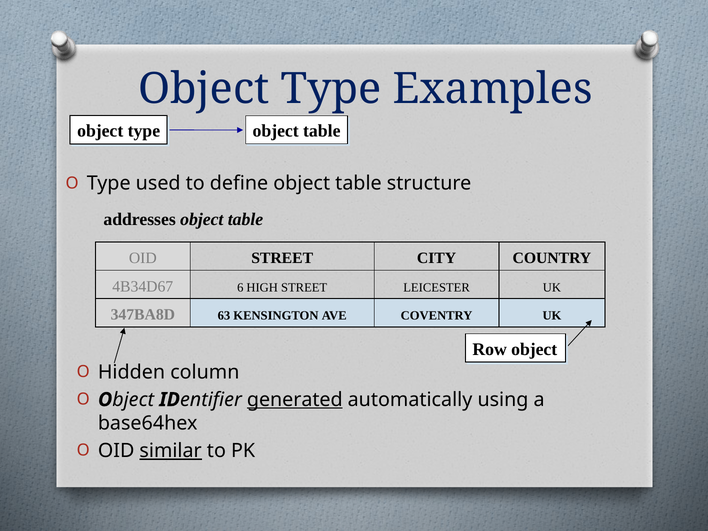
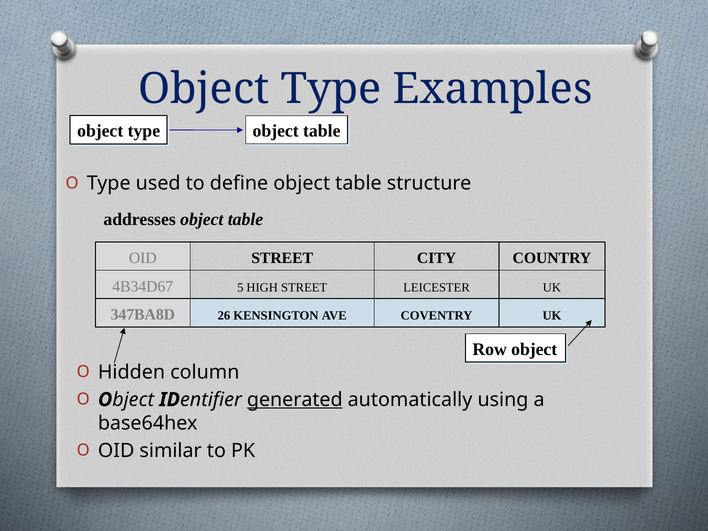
6: 6 -> 5 (240, 287)
63: 63 -> 26 (224, 316)
similar underline: present -> none (171, 451)
